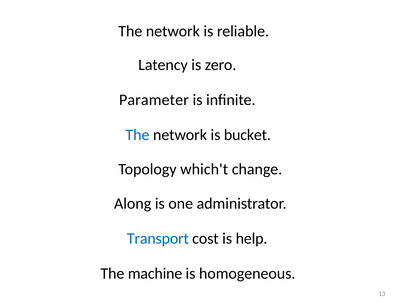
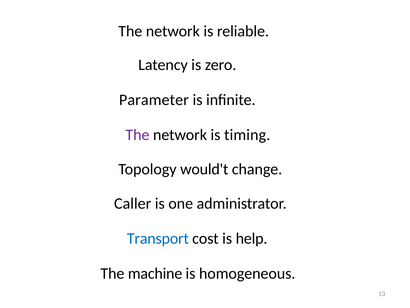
The colour: blue -> purple (137, 135)
bucket: bucket -> timing (247, 135)
which't: which't -> would't (204, 169)
Along: Along -> Caller (133, 203)
